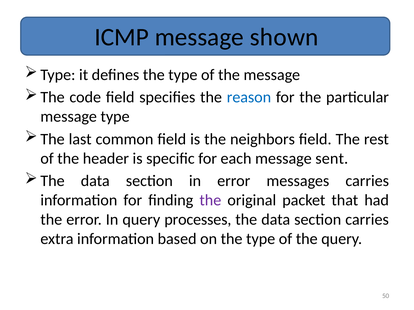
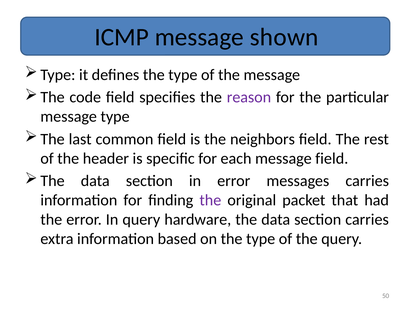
reason colour: blue -> purple (249, 98)
message sent: sent -> field (332, 159)
processes: processes -> hardware (198, 220)
